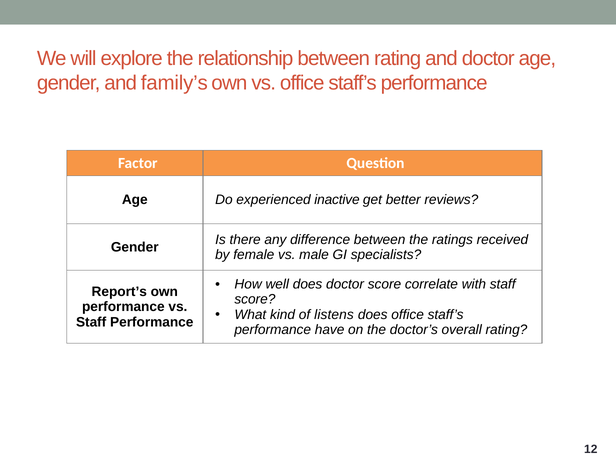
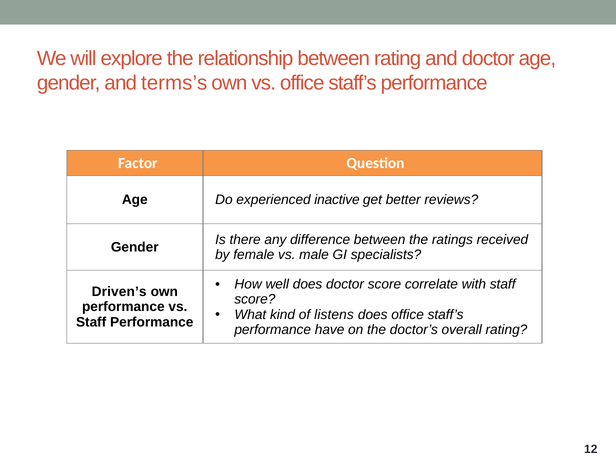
family’s: family’s -> terms’s (174, 83)
Report’s: Report’s -> Driven’s (119, 292)
